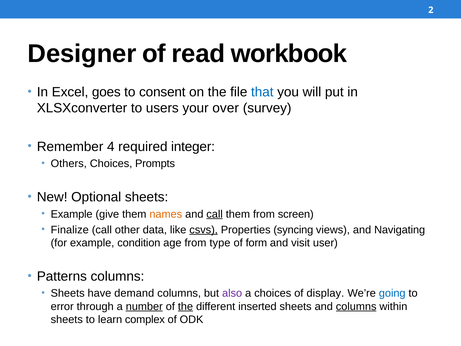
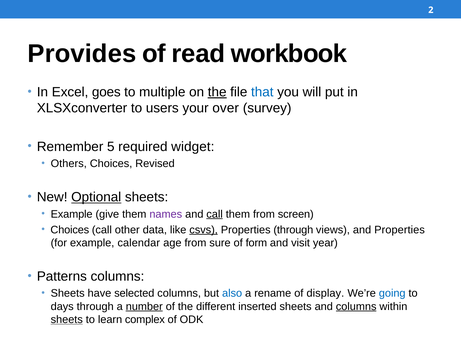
Designer: Designer -> Provides (82, 54)
consent: consent -> multiple (162, 92)
the underline: none -> present (217, 92)
4: 4 -> 5 (111, 147)
integer: integer -> widget (193, 147)
Prompts: Prompts -> Revised (155, 164)
Optional underline: none -> present (96, 197)
names colour: orange -> purple (166, 214)
Finalize: Finalize -> Choices (70, 230)
Properties syncing: syncing -> through (293, 230)
and Navigating: Navigating -> Properties (400, 230)
condition: condition -> calendar (139, 243)
type: type -> sure (220, 243)
user: user -> year (325, 243)
demand: demand -> selected (134, 293)
also colour: purple -> blue (232, 293)
a choices: choices -> rename (273, 293)
error: error -> days (62, 306)
the underline: present -> none (185, 306)
sheets underline: none -> present (67, 319)
